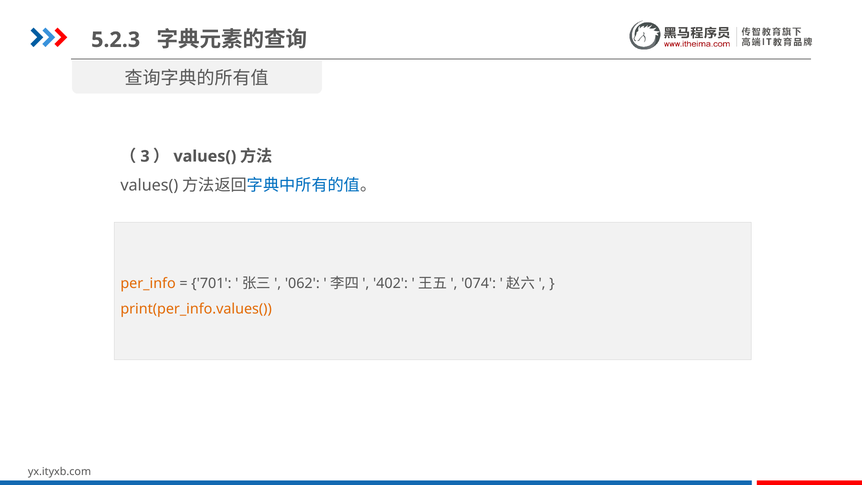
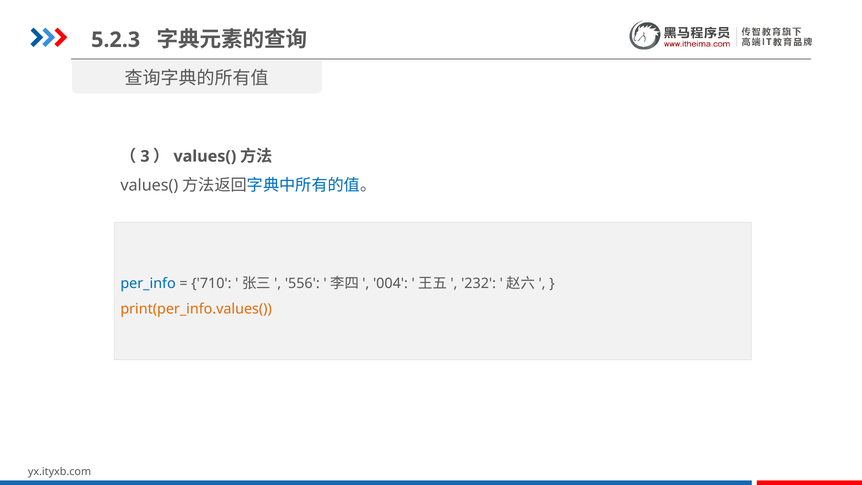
per_info colour: orange -> blue (148, 283)
701: 701 -> 710 (211, 283)
062: 062 -> 556 (302, 283)
402: 402 -> 004 (390, 283)
074: 074 -> 232 (479, 283)
